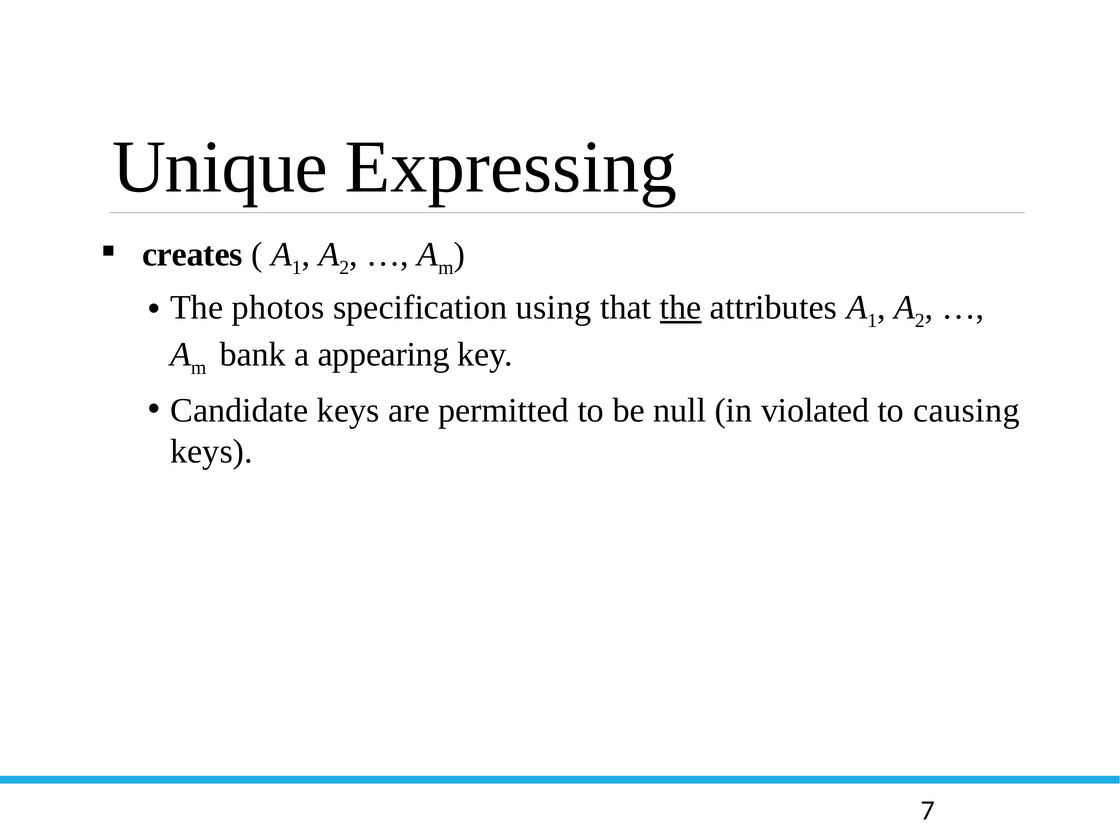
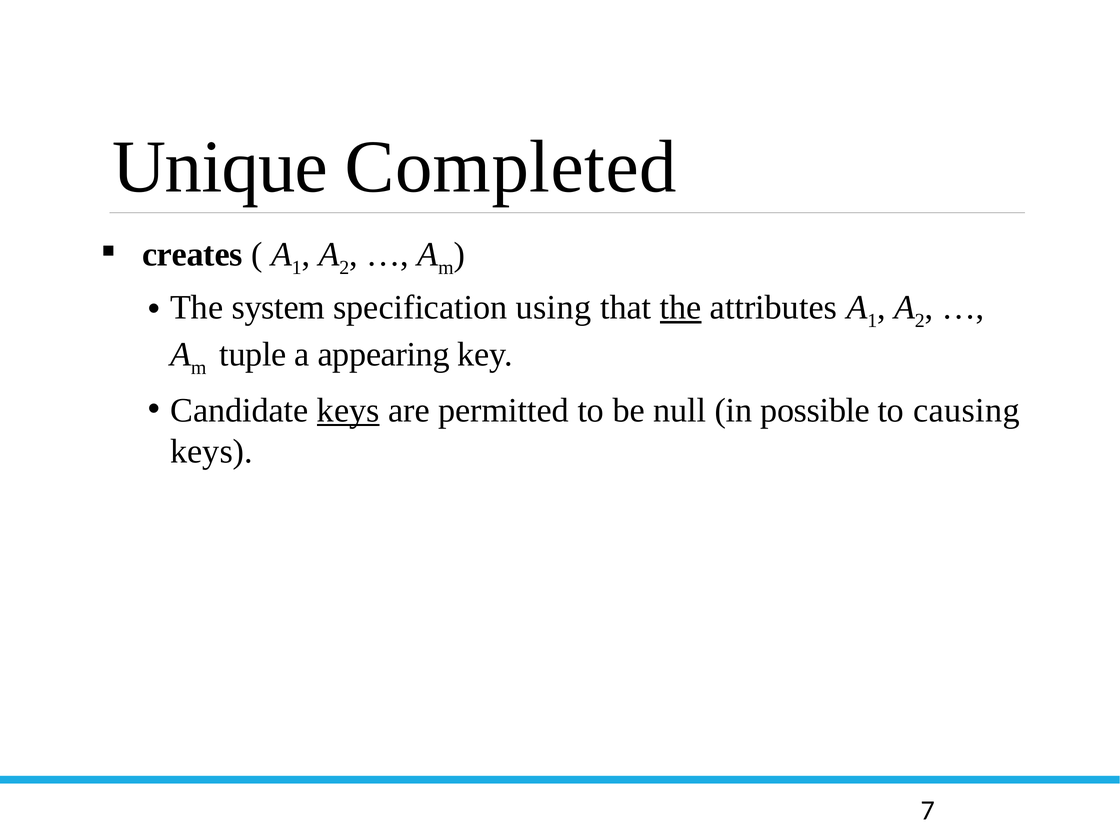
Expressing: Expressing -> Completed (511, 167)
photos: photos -> system (278, 308)
bank: bank -> tuple (253, 354)
keys underline: none -> present (348, 410)
violated: violated -> possible (815, 410)
